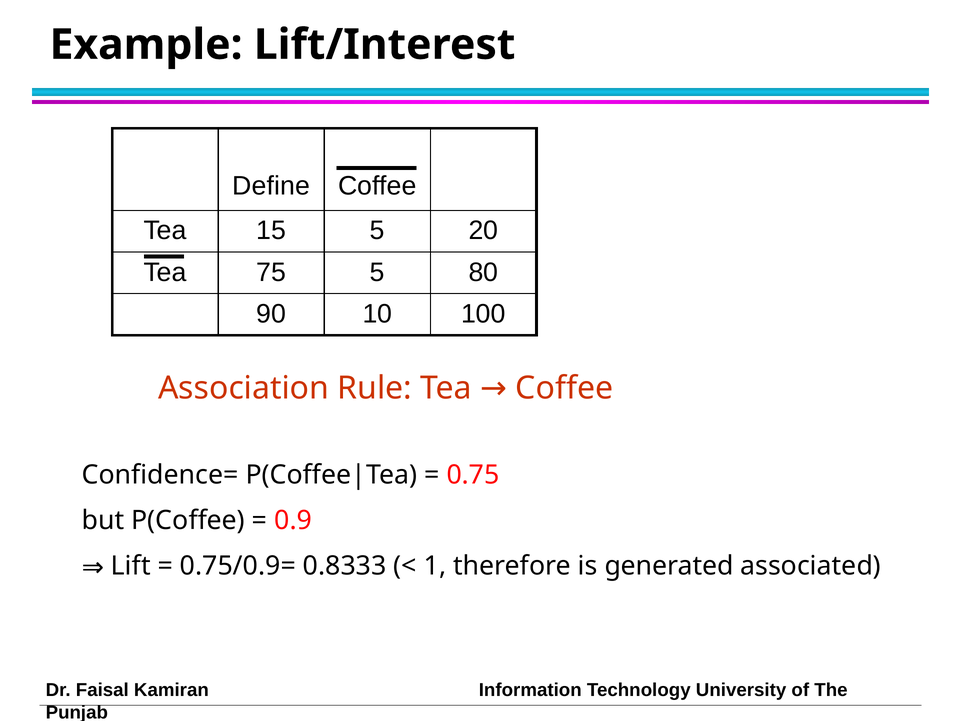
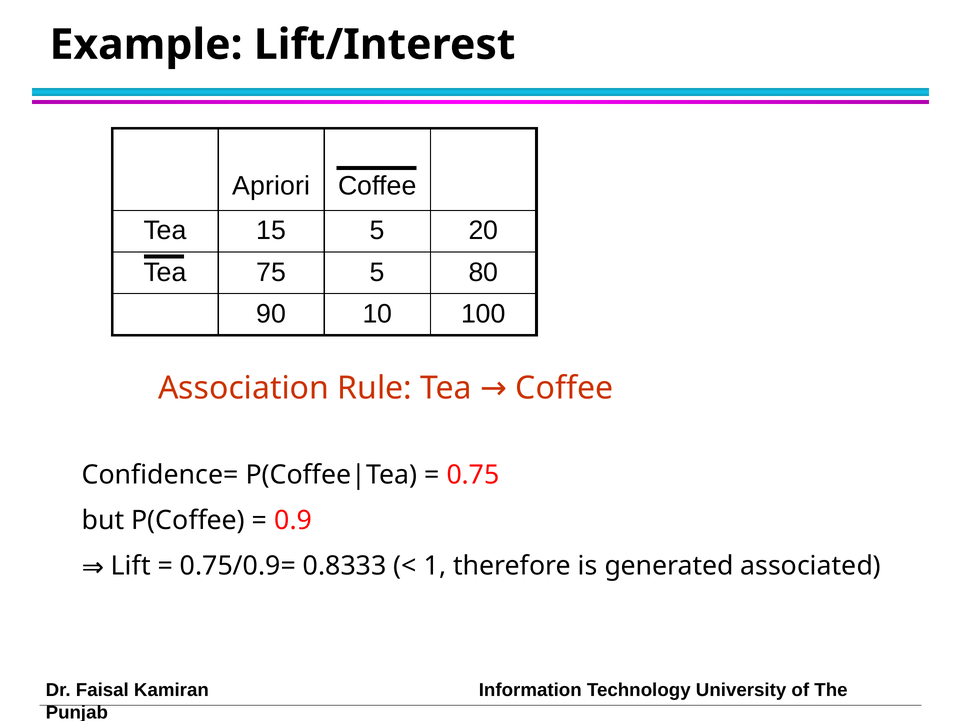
Define: Define -> Apriori (271, 186)
